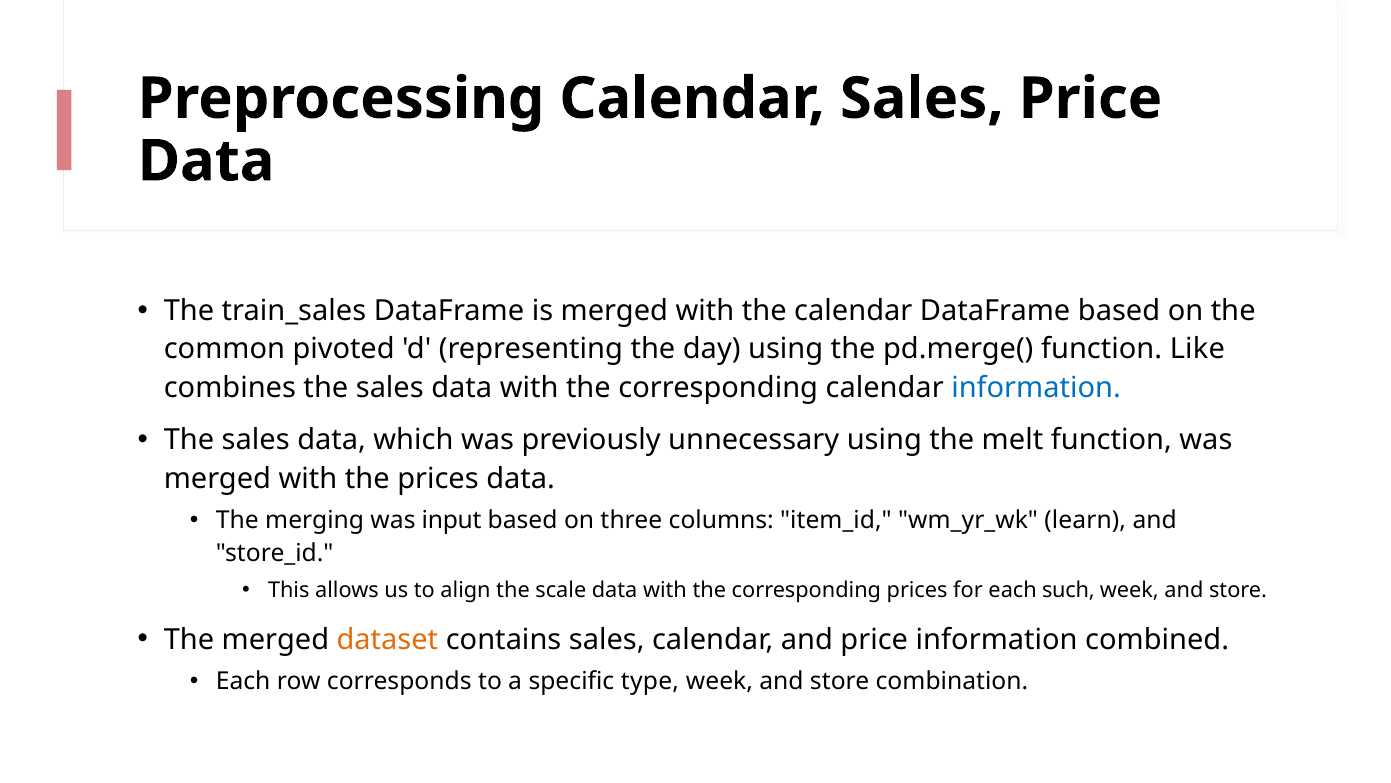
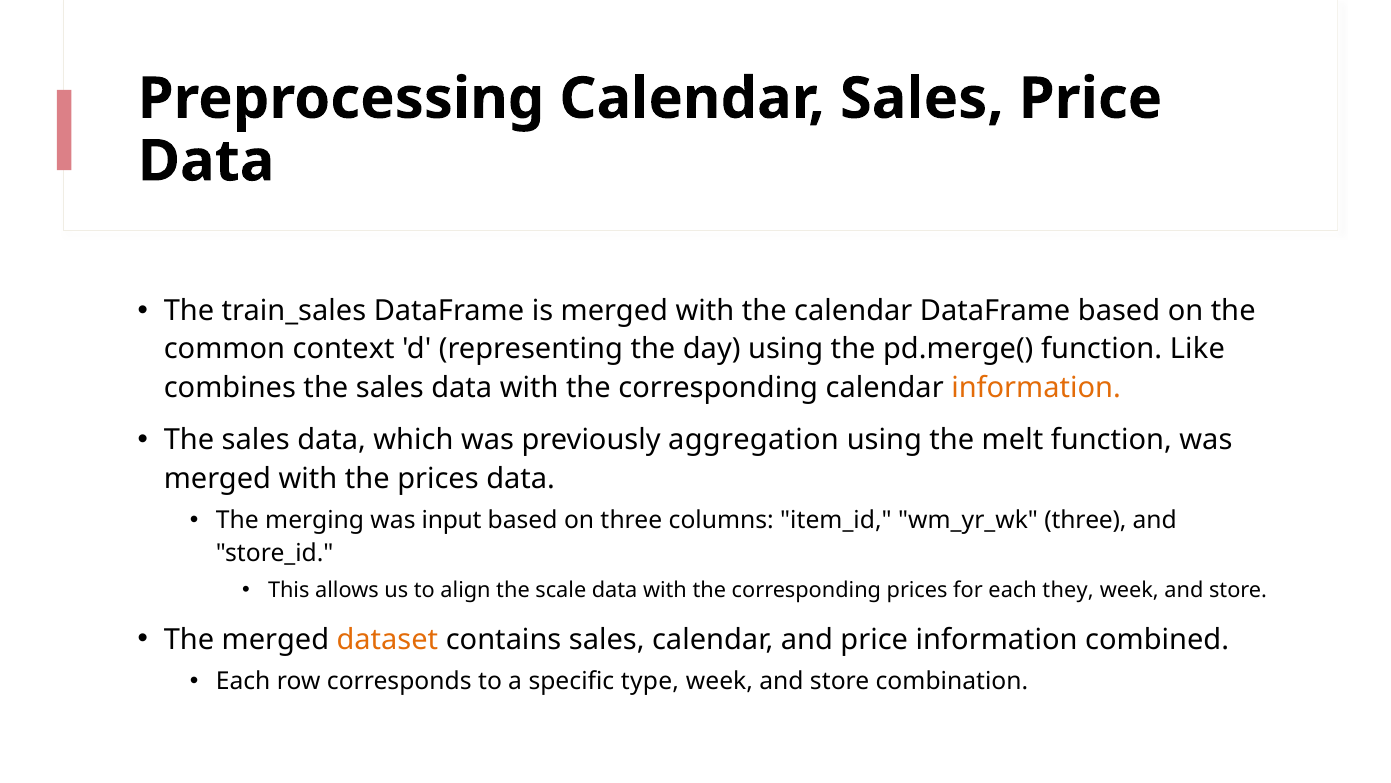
pivoted: pivoted -> context (344, 349)
information colour: blue -> orange (1036, 387)
unnecessary: unnecessary -> aggregation (754, 440)
wm_yr_wk learn: learn -> three (1085, 520)
such: such -> they (1068, 590)
